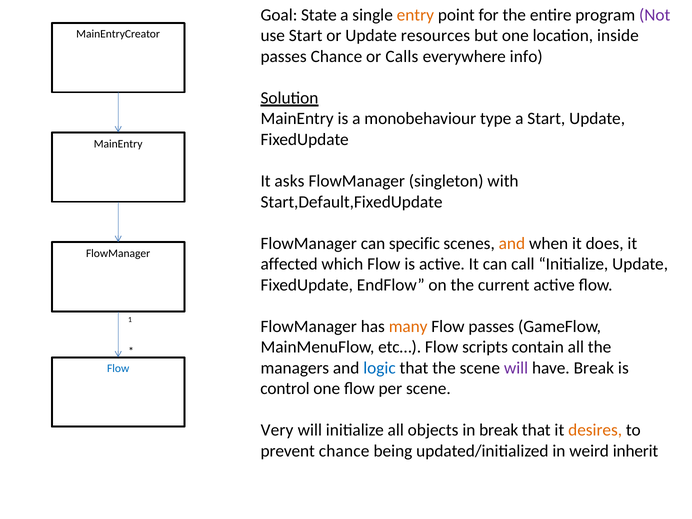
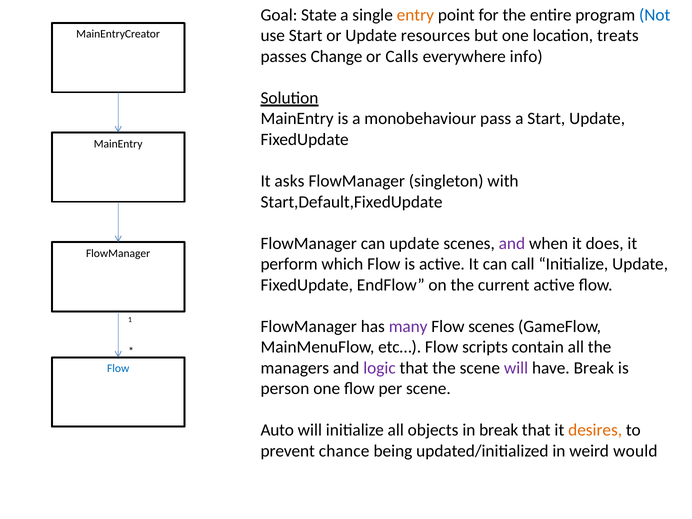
Not colour: purple -> blue (655, 15)
inside: inside -> treats (618, 36)
passes Chance: Chance -> Change (337, 56)
type: type -> pass (496, 119)
can specific: specific -> update (414, 243)
and colour: orange -> purple (512, 243)
affected: affected -> perform (289, 264)
many colour: orange -> purple (408, 326)
Flow passes: passes -> scenes (491, 326)
logic colour: blue -> purple (379, 368)
control: control -> person (285, 389)
Very: Very -> Auto (277, 430)
inherit: inherit -> would (635, 451)
